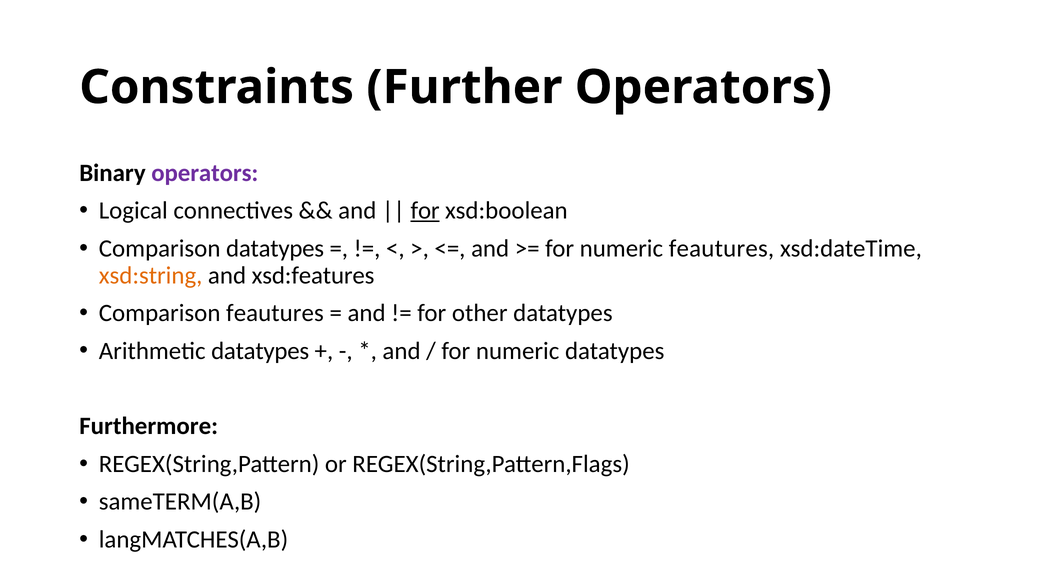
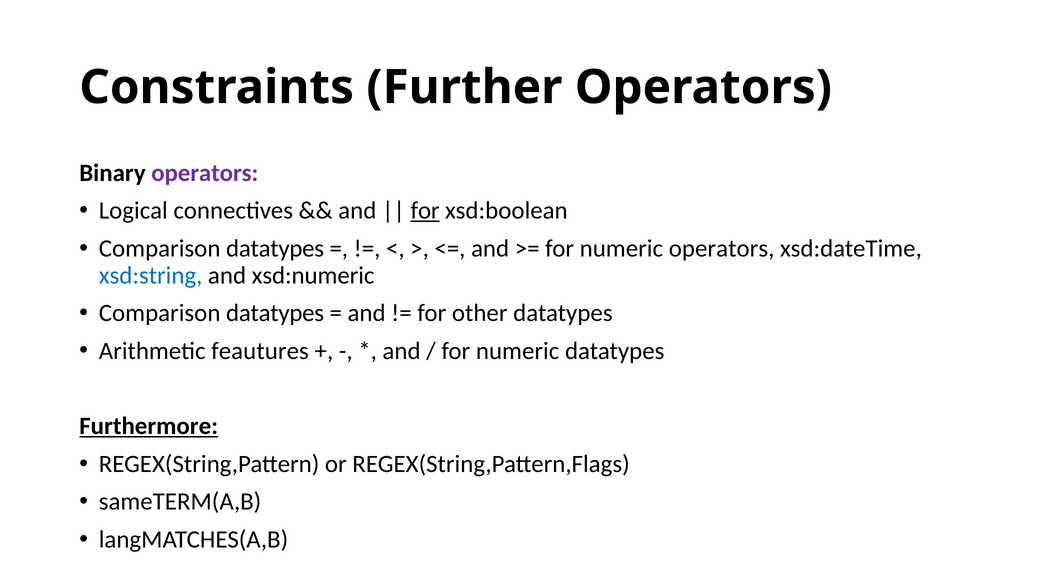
numeric feautures: feautures -> operators (722, 248)
xsd:string colour: orange -> blue (151, 275)
xsd:features: xsd:features -> xsd:numeric (313, 275)
feautures: feautures -> datatypes (275, 313)
Arithmetic datatypes: datatypes -> feautures (260, 351)
Furthermore underline: none -> present (149, 426)
